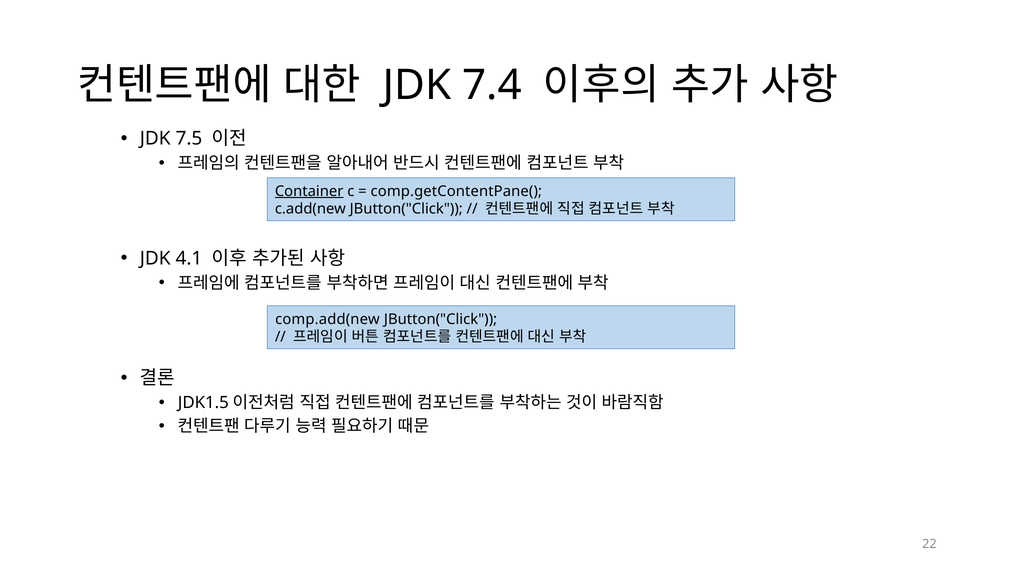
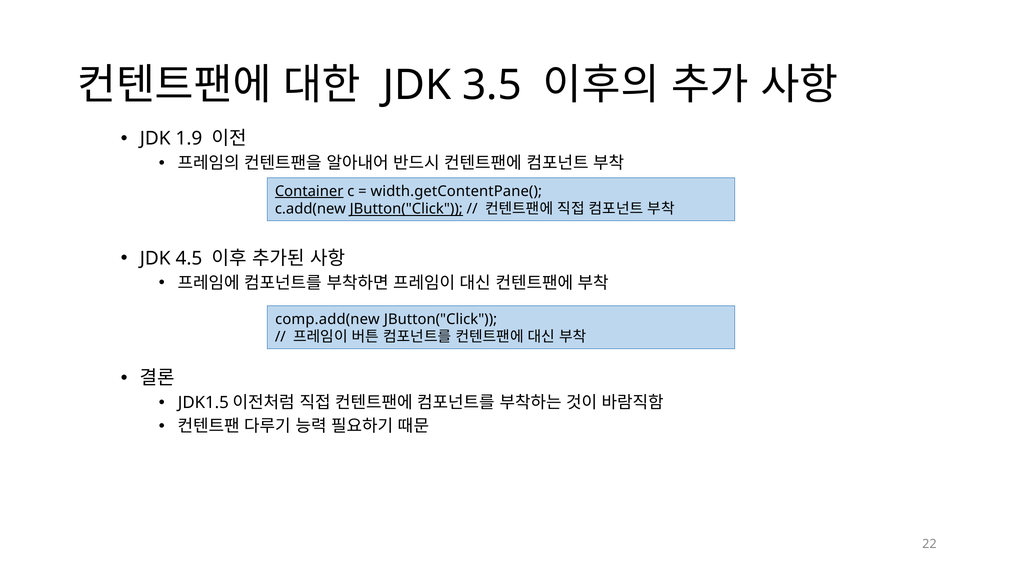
7.4: 7.4 -> 3.5 (492, 85)
7.5: 7.5 -> 1.9 (189, 138)
comp.getContentPane(: comp.getContentPane( -> width.getContentPane( (456, 191)
JButton("Click underline: none -> present (406, 209)
4.1: 4.1 -> 4.5 (189, 258)
